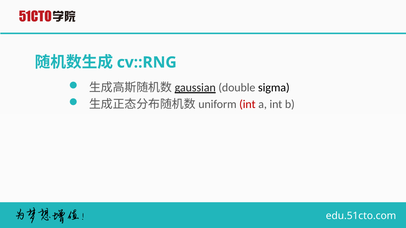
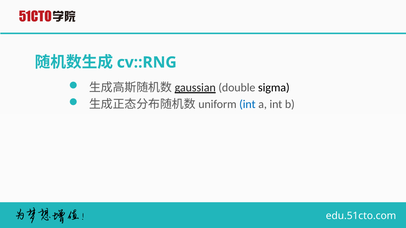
int colour: red -> blue (247, 104)
